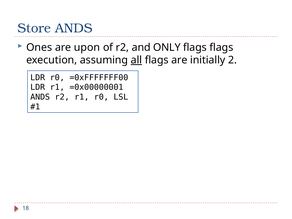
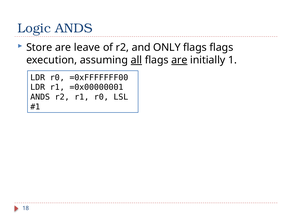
Store: Store -> Logic (34, 28)
Ones: Ones -> Store (39, 47)
upon: upon -> leave (87, 47)
are underline: none -> present (179, 60)
2: 2 -> 1 (232, 60)
